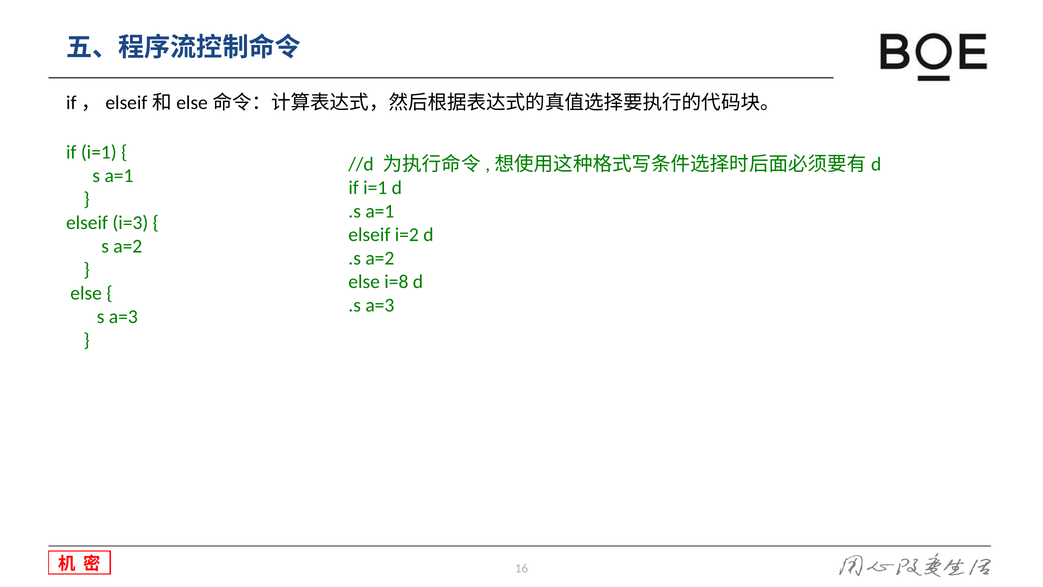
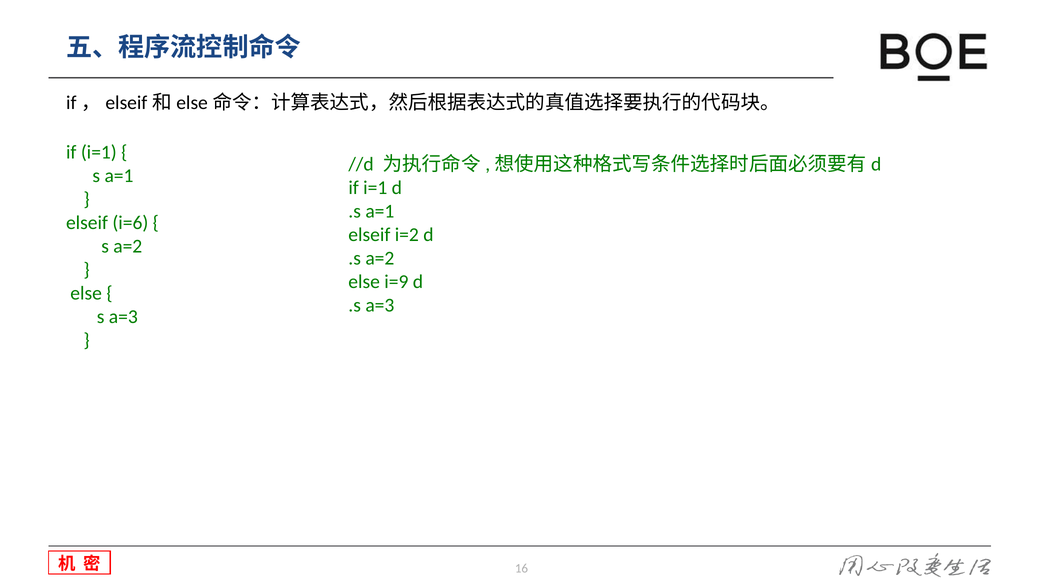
i=3: i=3 -> i=6 (130, 223)
i=8: i=8 -> i=9 (396, 282)
